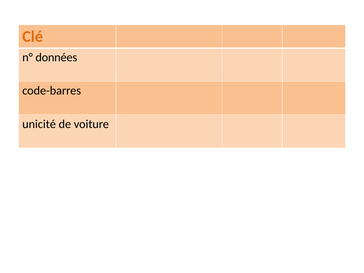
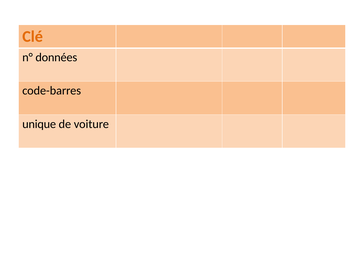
unicité: unicité -> unique (39, 124)
